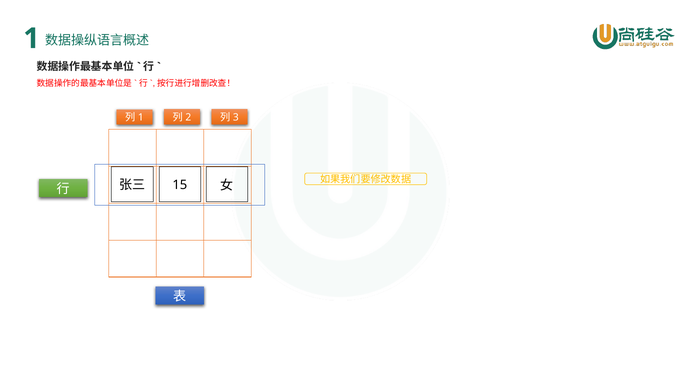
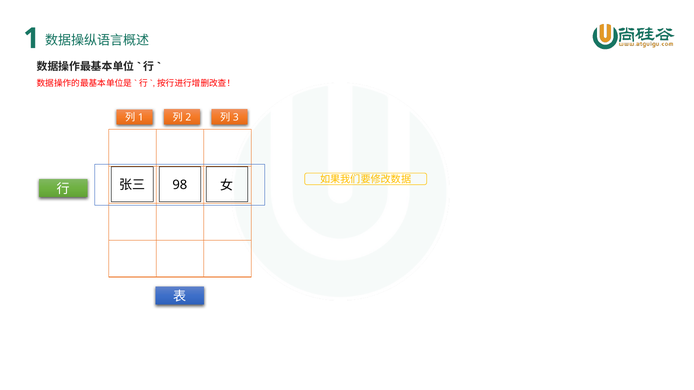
15: 15 -> 98 (180, 185)
